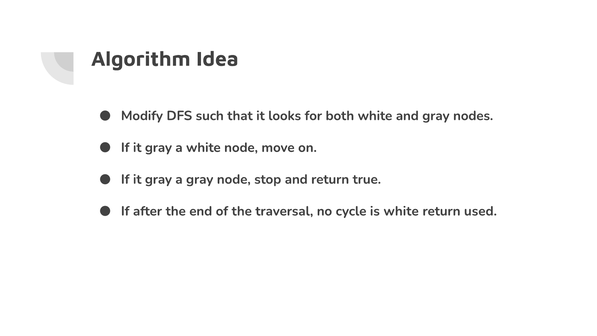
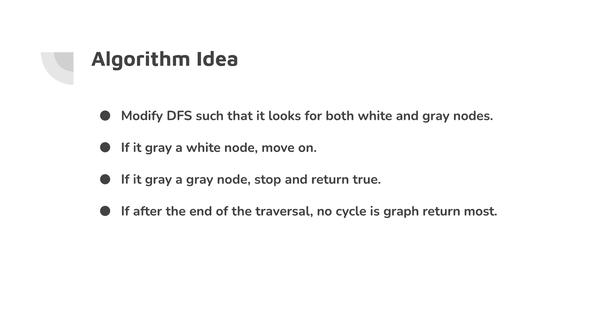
is white: white -> graph (401, 211)
used: used -> most (481, 211)
